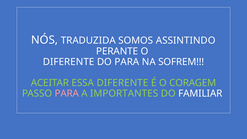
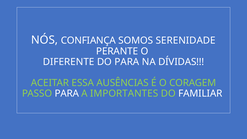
TRADUZIDA: TRADUZIDA -> CONFIANÇA (88, 40)
ASSINTINDO: ASSINTINDO -> SERENIDADE (186, 40)
SOFREM: SOFREM -> DÍVIDAS (181, 62)
ESSA DIFERENTE: DIFERENTE -> AUSÊNCIAS (123, 83)
PARA colour: pink -> white (67, 93)
